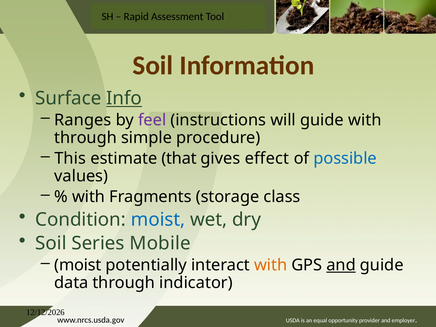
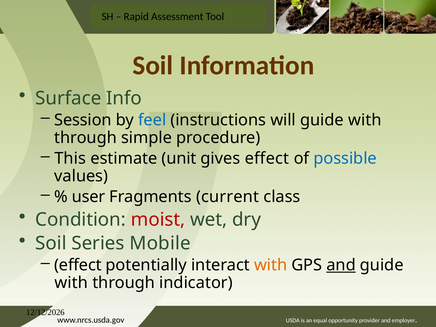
Info underline: present -> none (124, 98)
Ranges: Ranges -> Session (83, 120)
feel colour: purple -> blue (152, 120)
that: that -> unit (179, 158)
with: with -> user (89, 197)
storage: storage -> current (228, 197)
moist colour: blue -> red (158, 220)
moist: moist -> effect (78, 265)
data: data -> with (71, 283)
